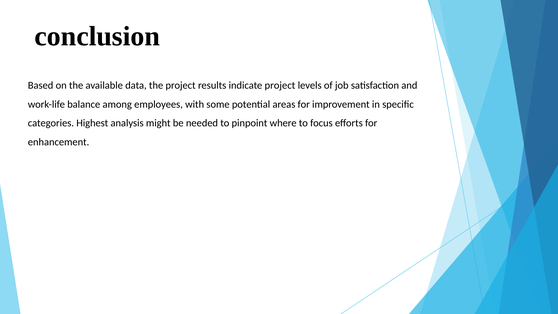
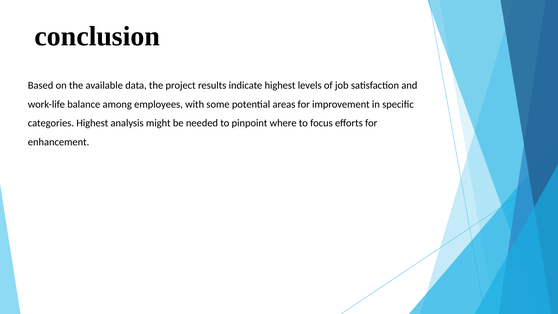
indicate project: project -> highest (280, 85)
